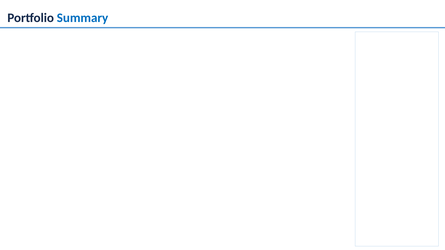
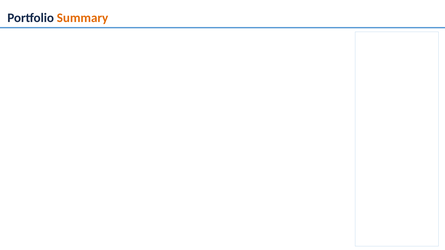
Summary colour: blue -> orange (83, 18)
